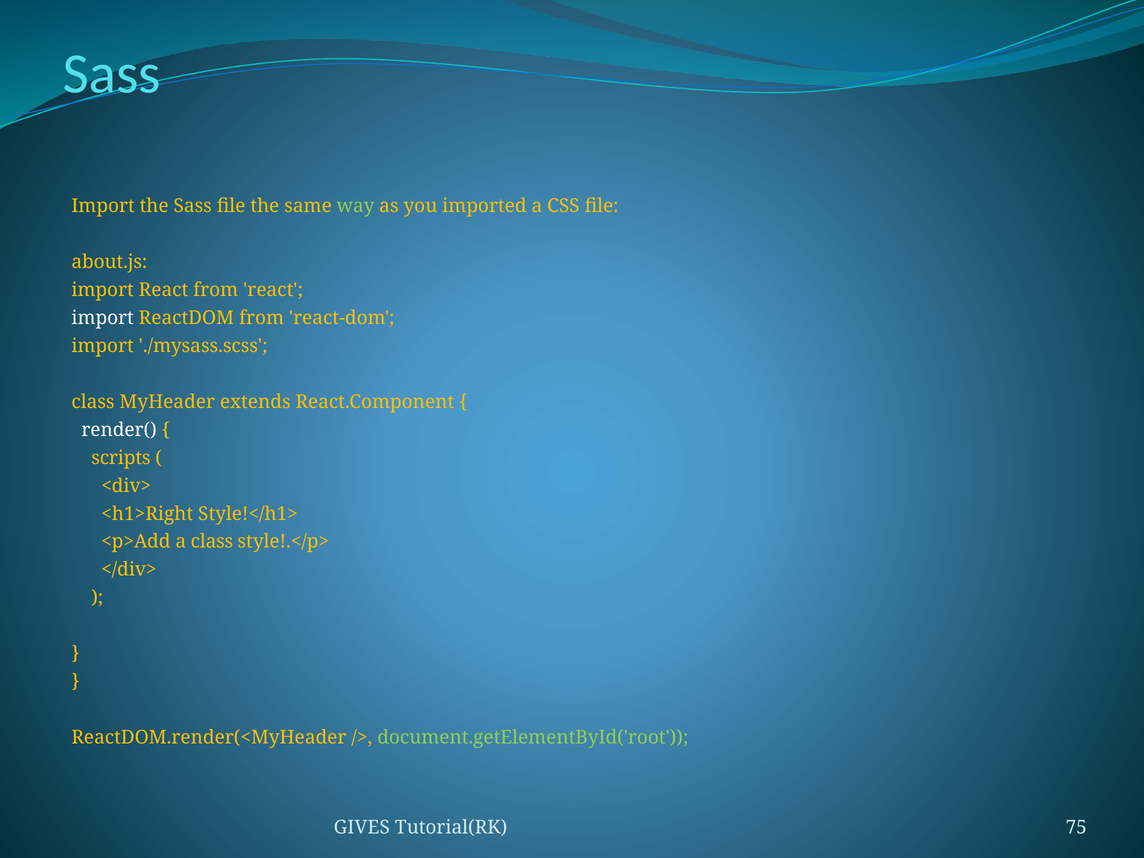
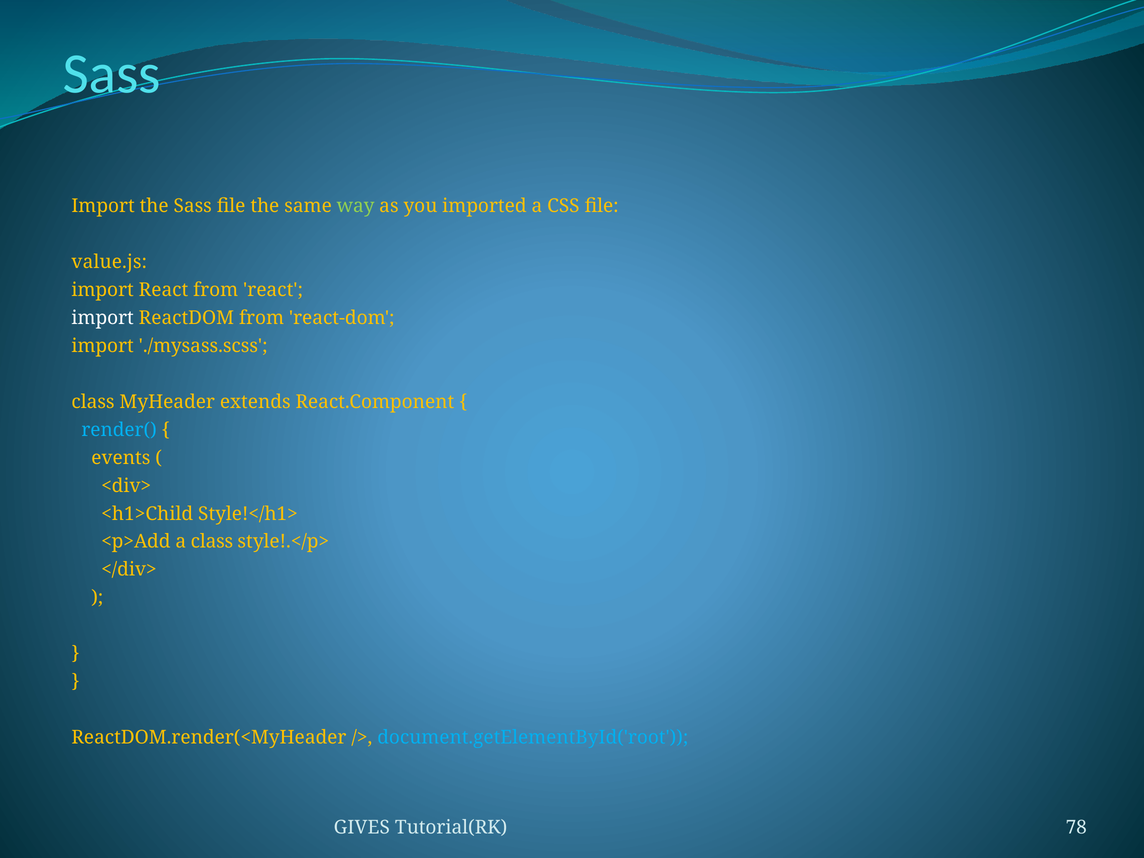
about.js: about.js -> value.js (109, 262)
render( colour: white -> light blue (119, 430)
scripts: scripts -> events (121, 458)
<h1>Right: <h1>Right -> <h1>Child (147, 514)
document.getElementById('root colour: light green -> light blue (533, 737)
75: 75 -> 78 (1076, 828)
